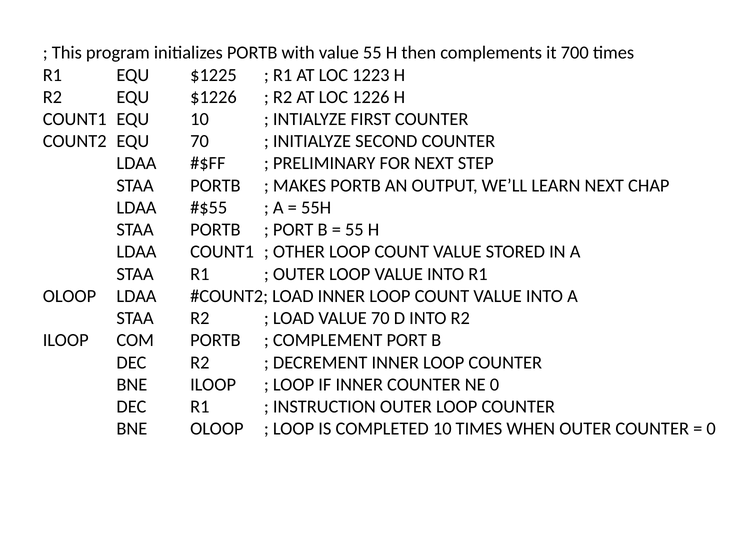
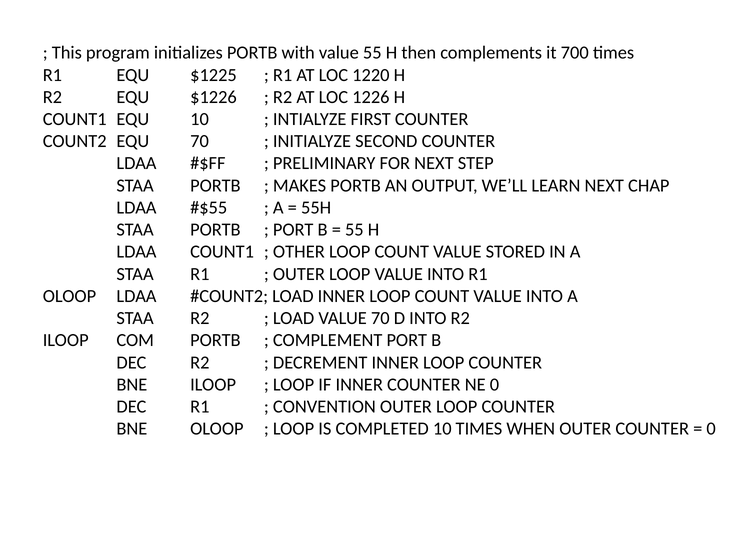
1223: 1223 -> 1220 (371, 75)
INSTRUCTION: INSTRUCTION -> CONVENTION (324, 407)
